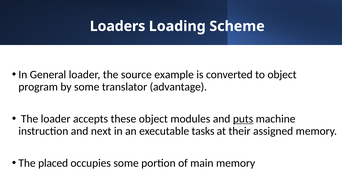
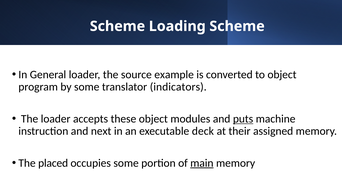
Loaders: Loaders -> Scheme (117, 26)
advantage: advantage -> indicators (178, 87)
tasks: tasks -> deck (203, 131)
main underline: none -> present (202, 163)
